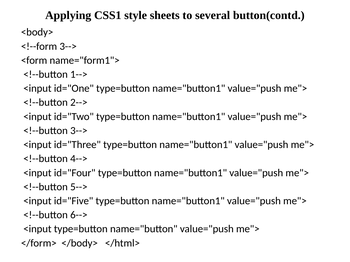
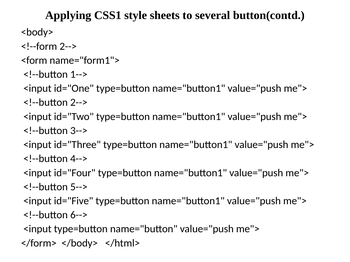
<!--form 3-->: 3--> -> 2--> (68, 46)
